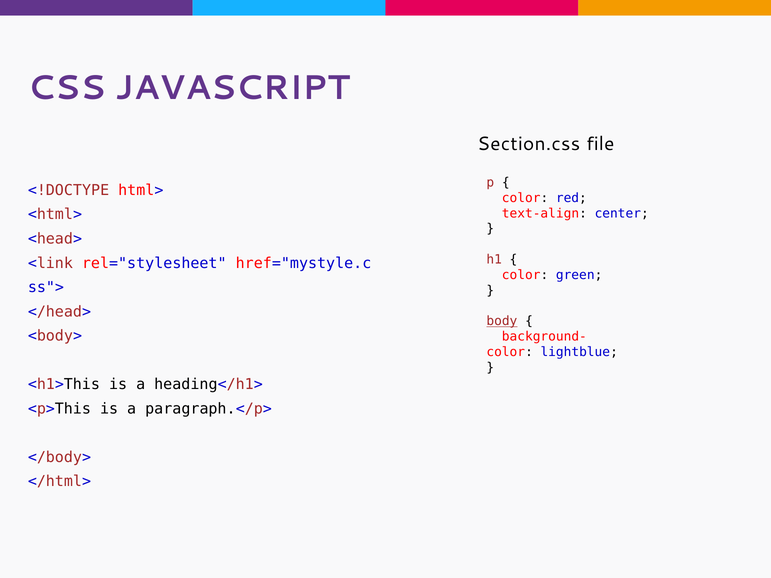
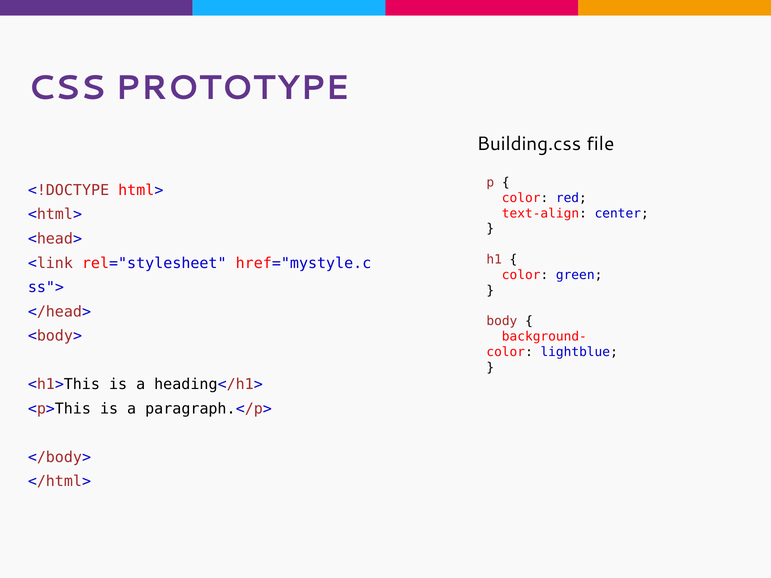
JAVASCRIPT: JAVASCRIPT -> PROTOTYPE (232, 88)
Section.css: Section.css -> Building.css (529, 144)
body underline: present -> none (502, 321)
